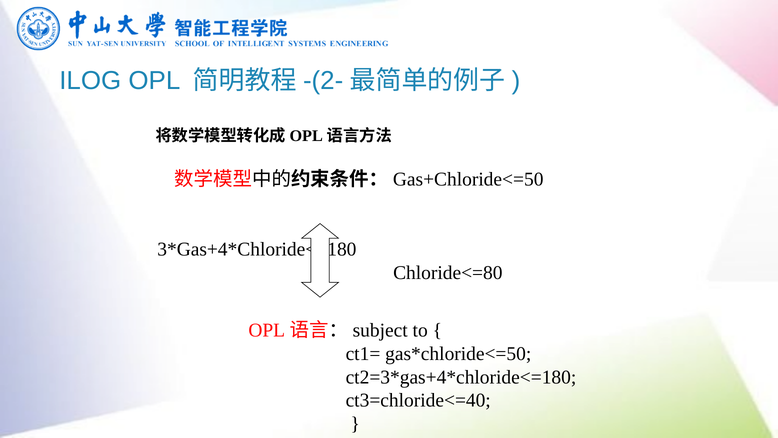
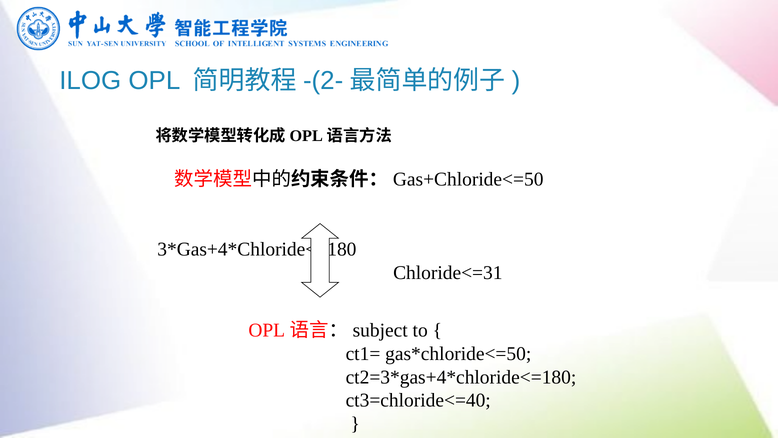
Chloride<=80: Chloride<=80 -> Chloride<=31 (448, 272)
